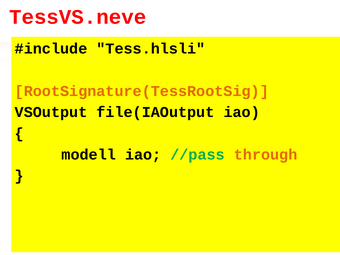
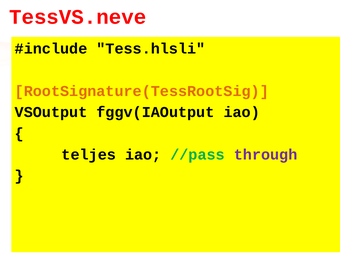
file(IAOutput: file(IAOutput -> fggv(IAOutput (155, 112)
modell: modell -> teljes (89, 155)
through colour: orange -> purple (266, 155)
